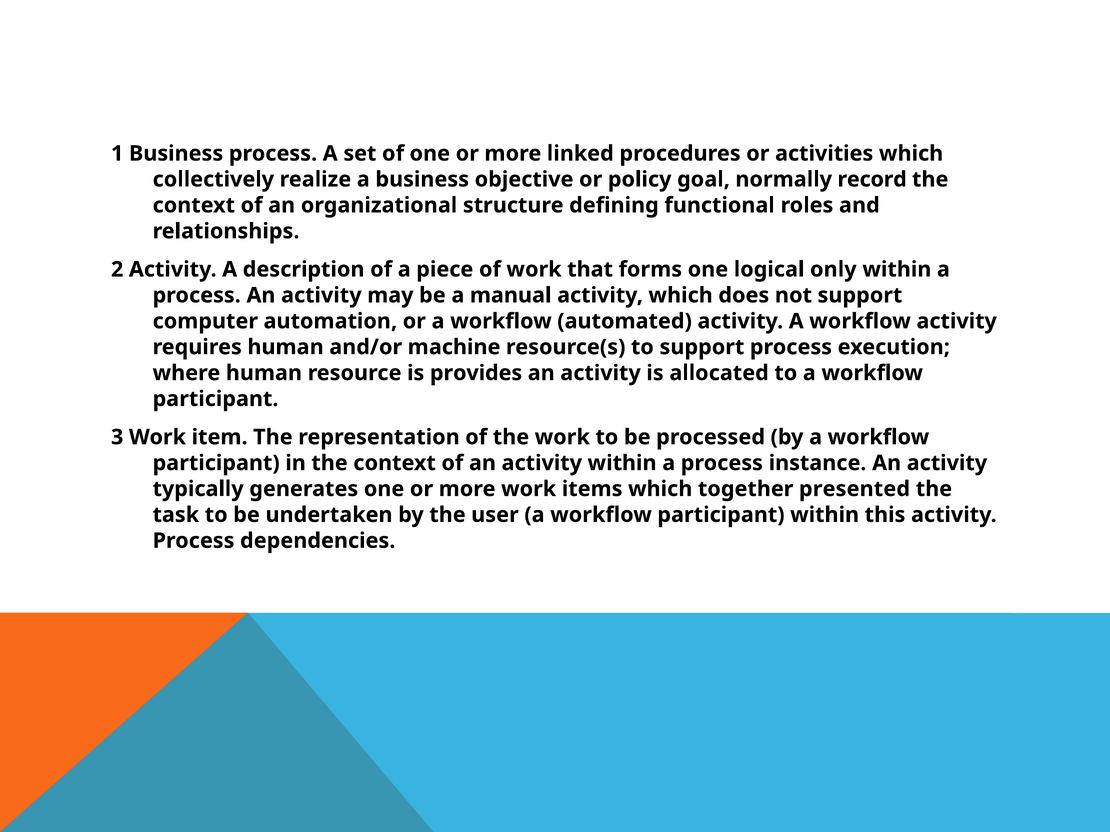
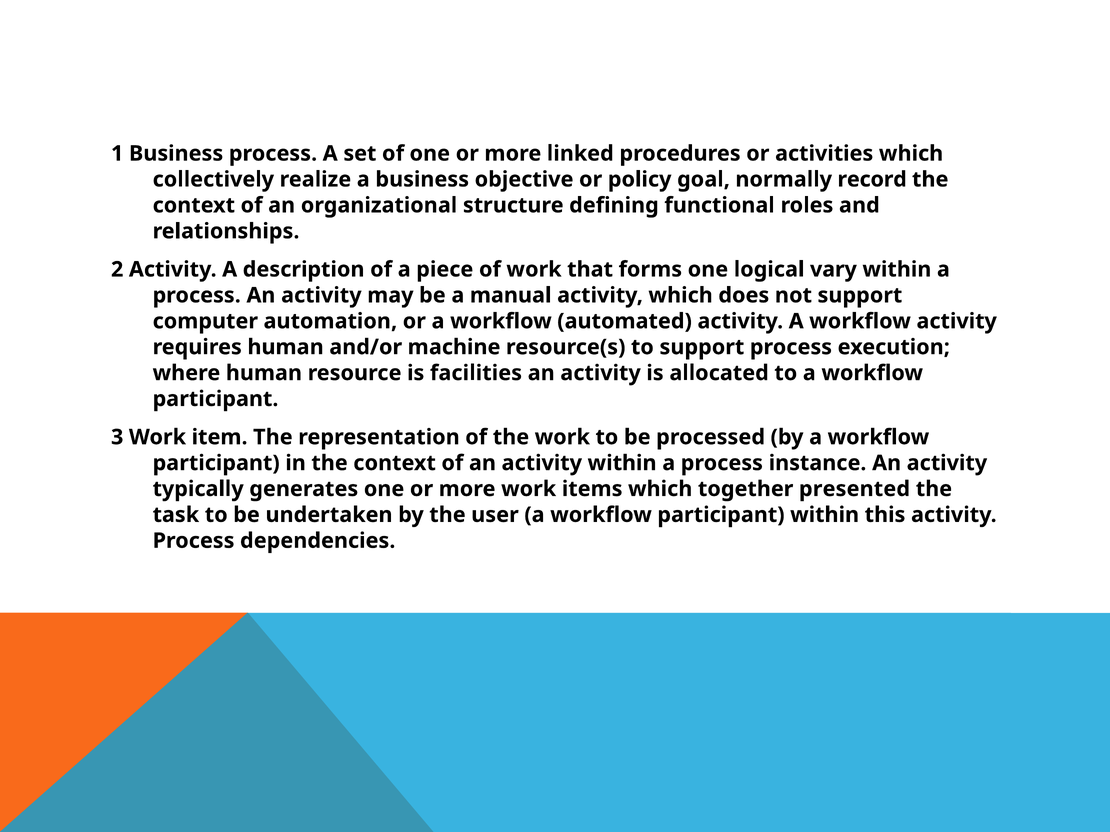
only: only -> vary (833, 270)
provides: provides -> facilities (476, 373)
